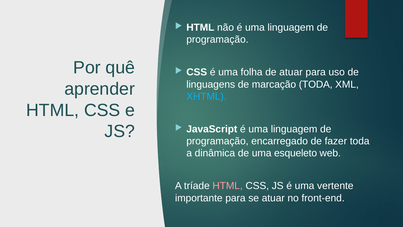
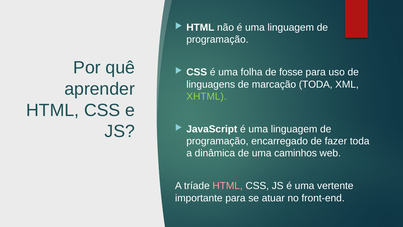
de atuar: atuar -> fosse (291, 72)
XHTML colour: light blue -> light green (207, 96)
esqueleto: esqueleto -> caminhos (296, 153)
